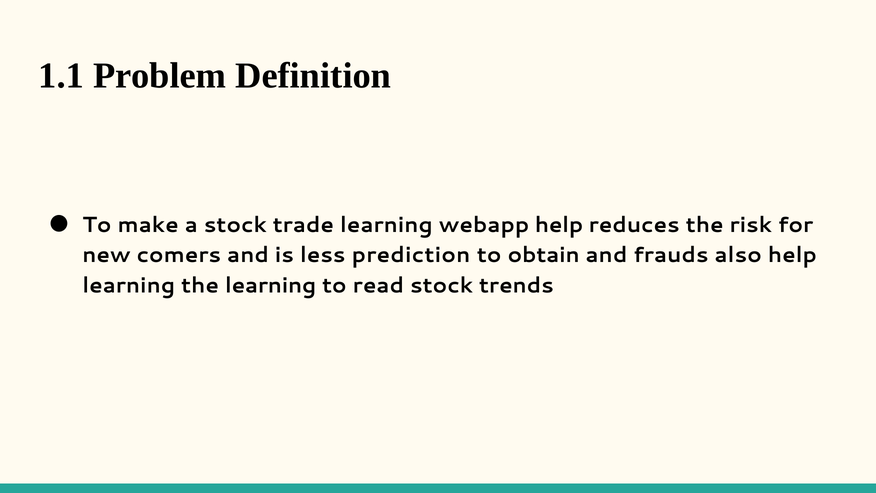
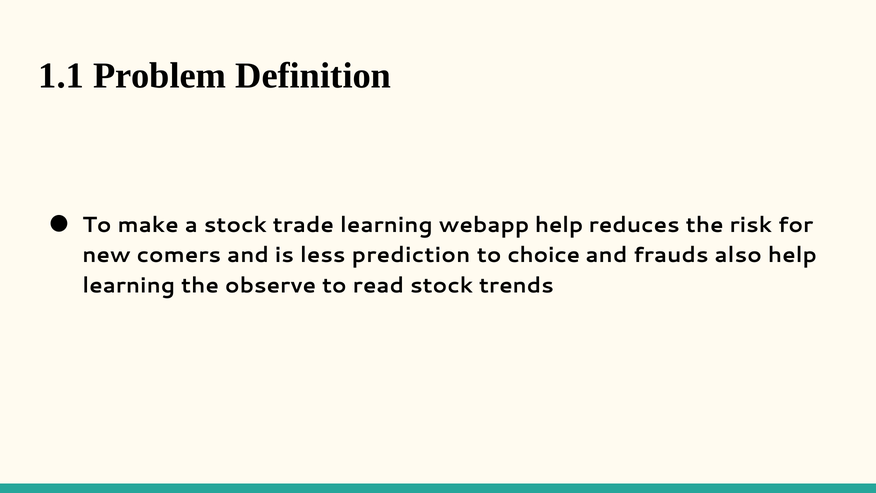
obtain: obtain -> choice (544, 255)
the learning: learning -> observe (271, 285)
